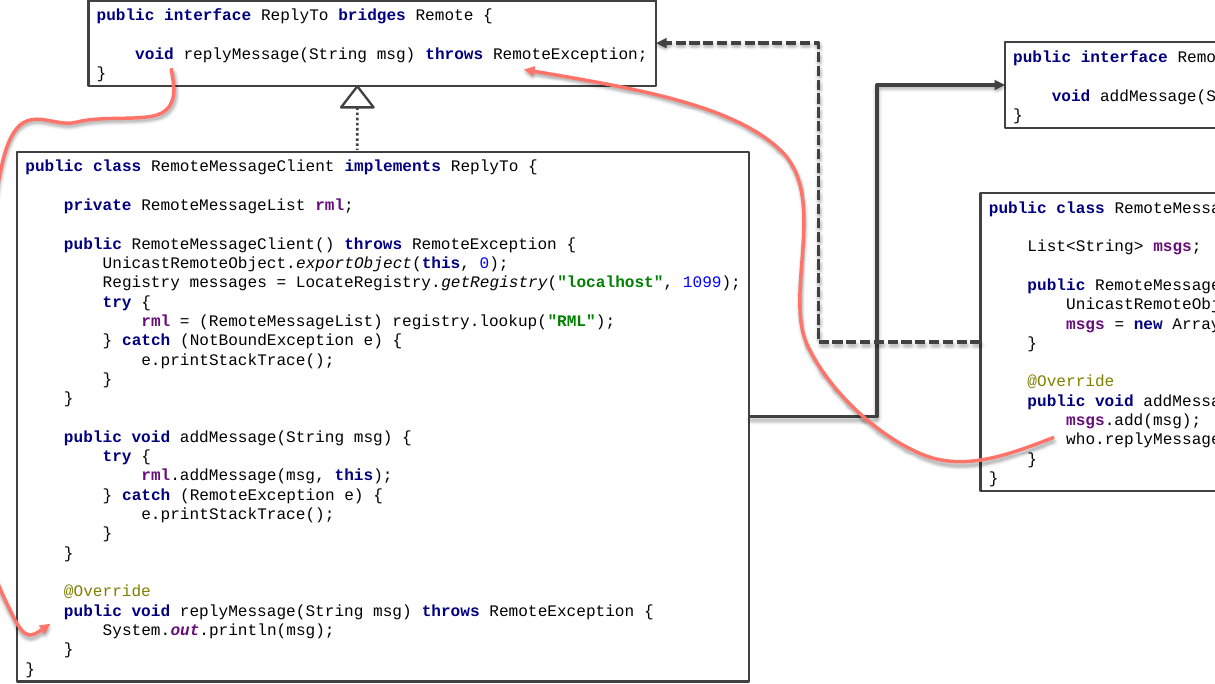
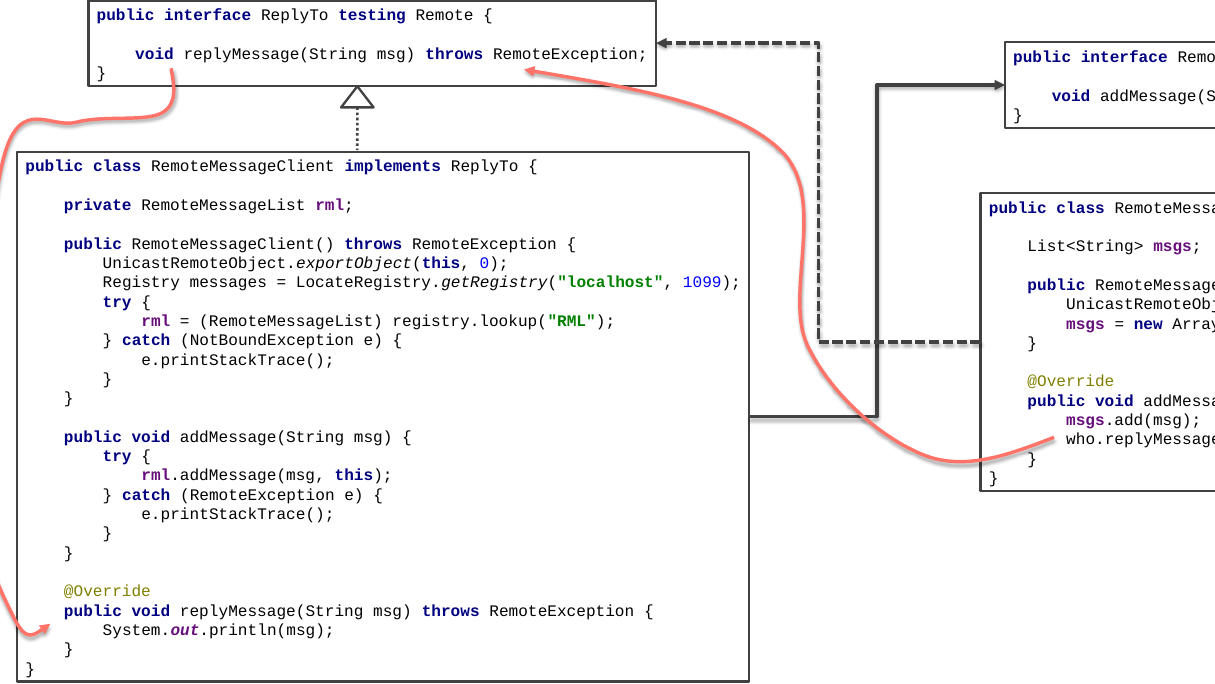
bridges: bridges -> testing (372, 15)
